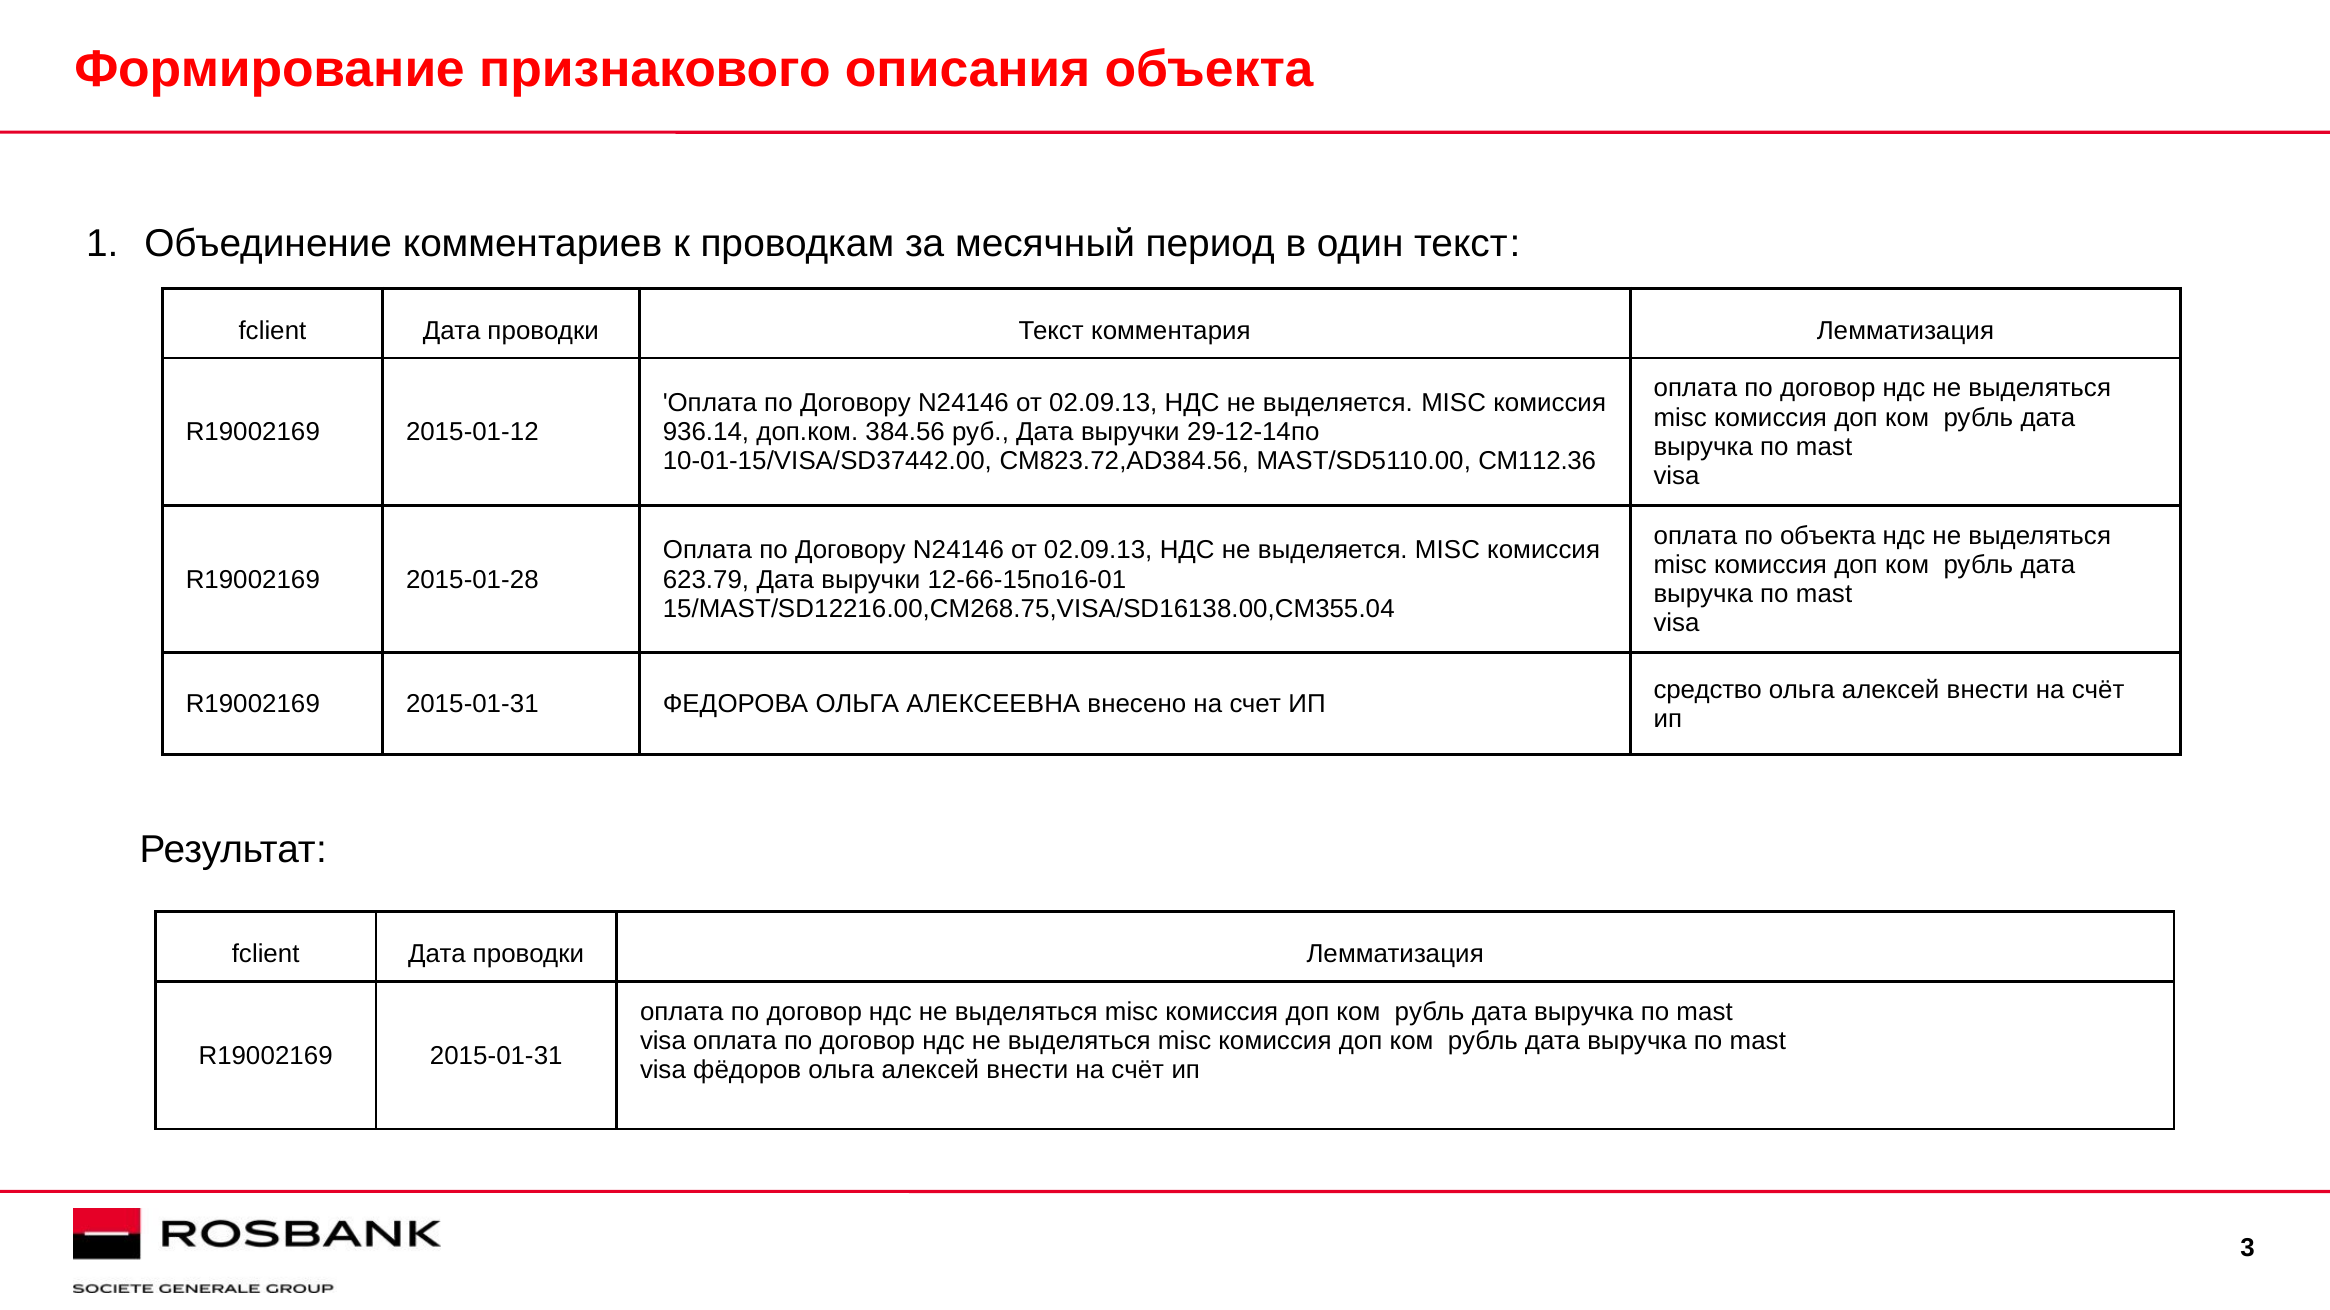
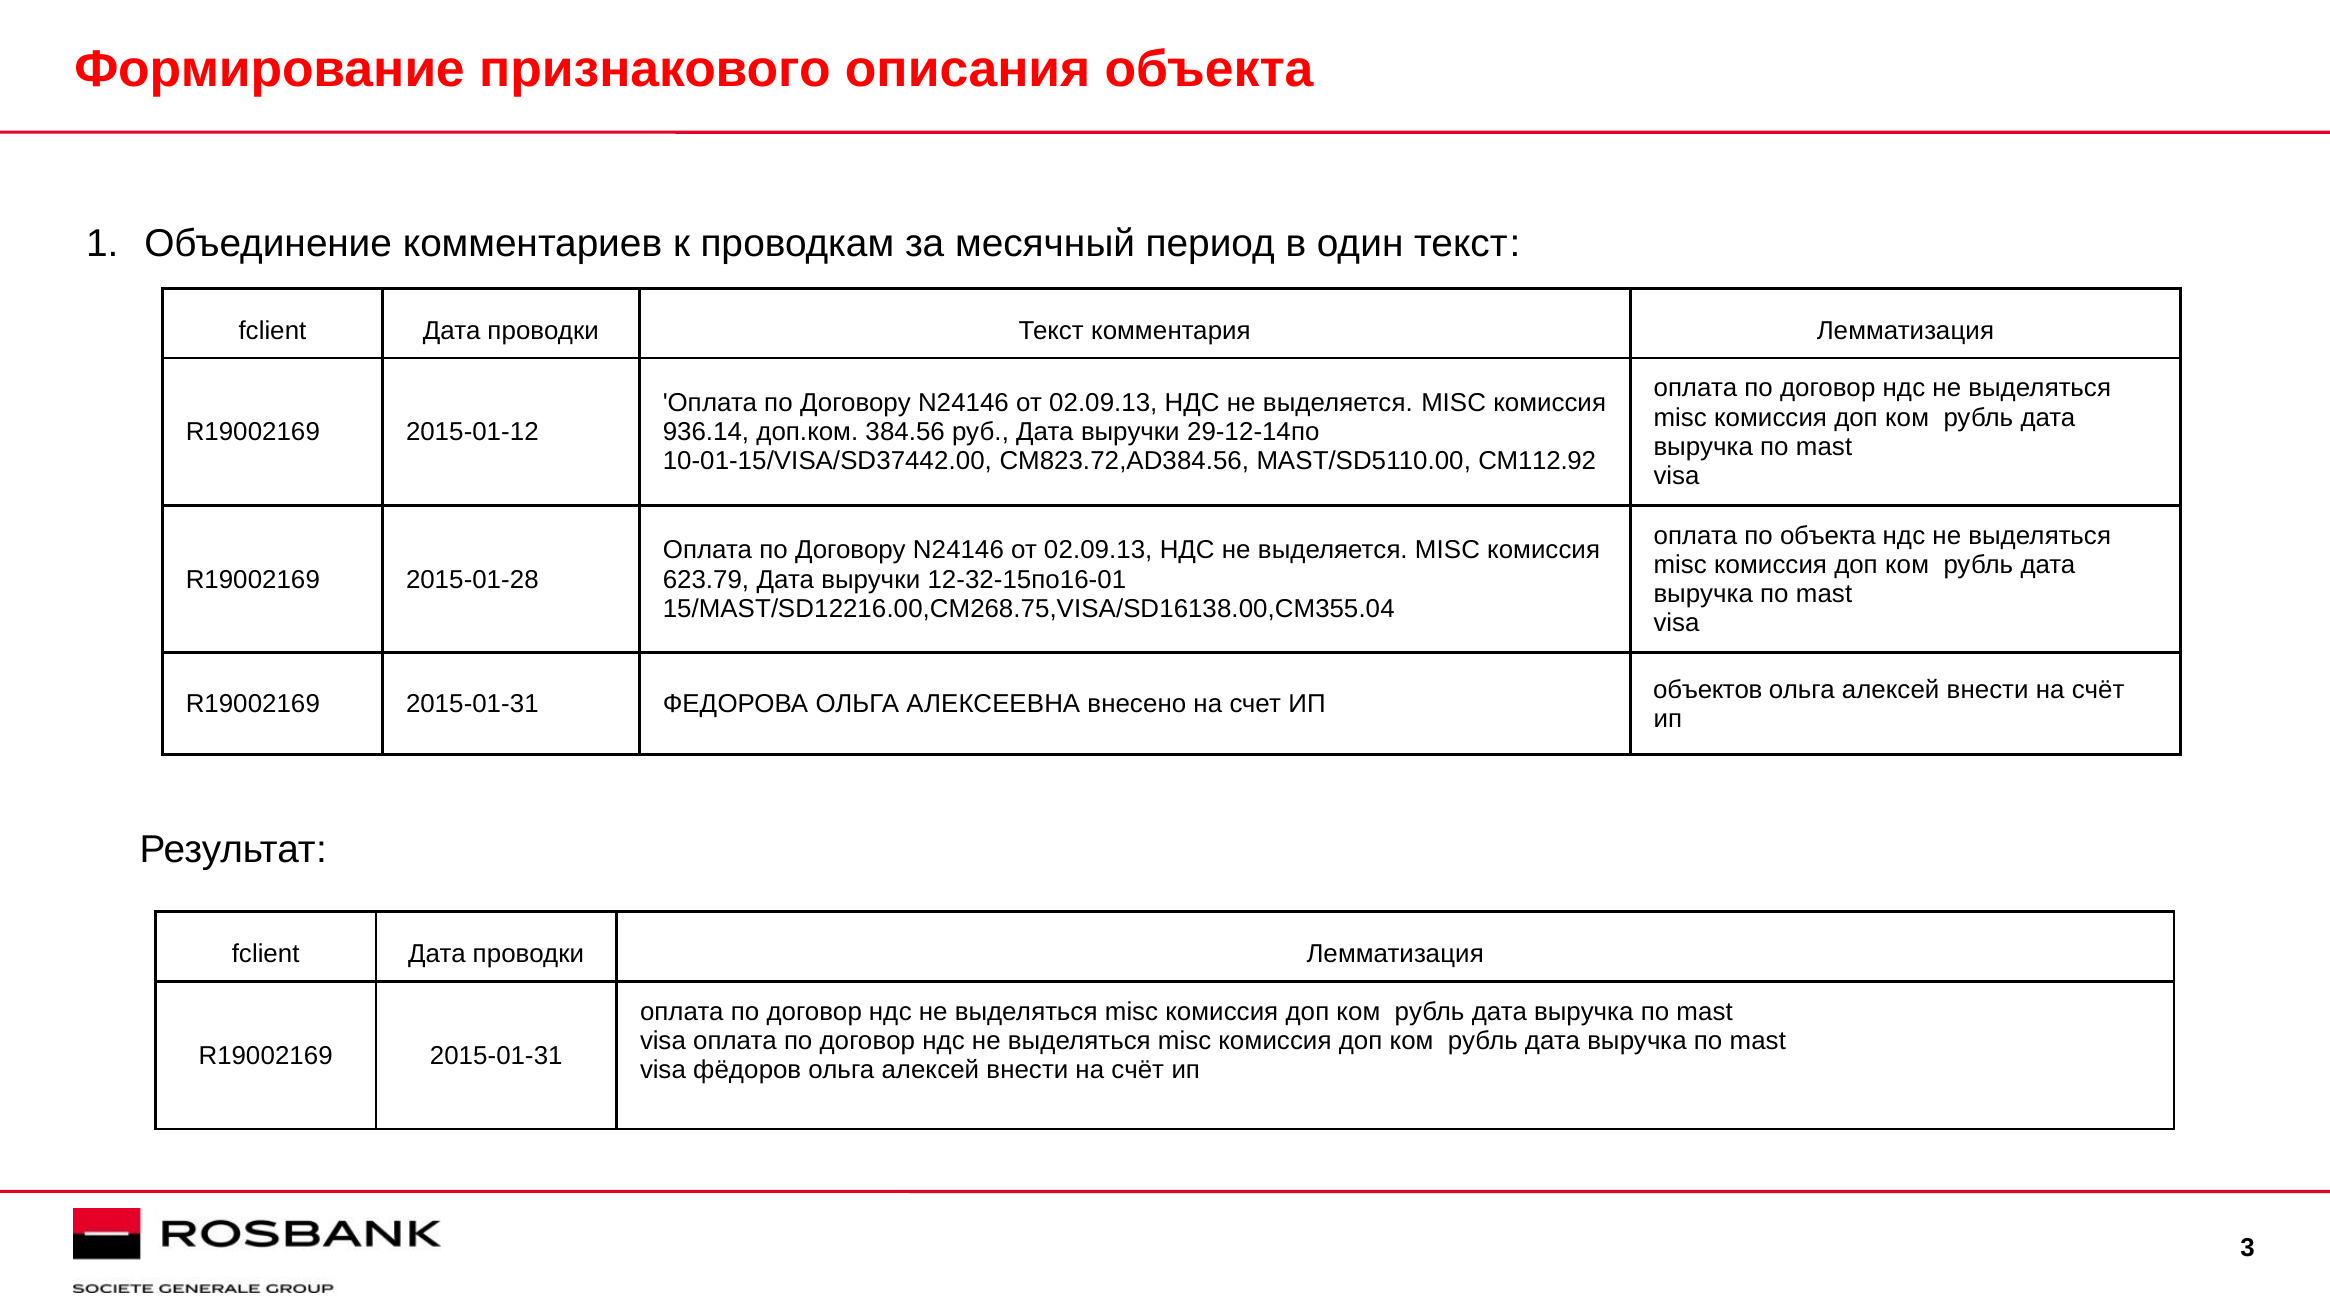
CM112.36: CM112.36 -> CM112.92 (1537, 462)
12-66-15по16-01: 12-66-15по16-01 -> 12-32-15по16-01 (1027, 580)
средство: средство -> объектов (1708, 690)
